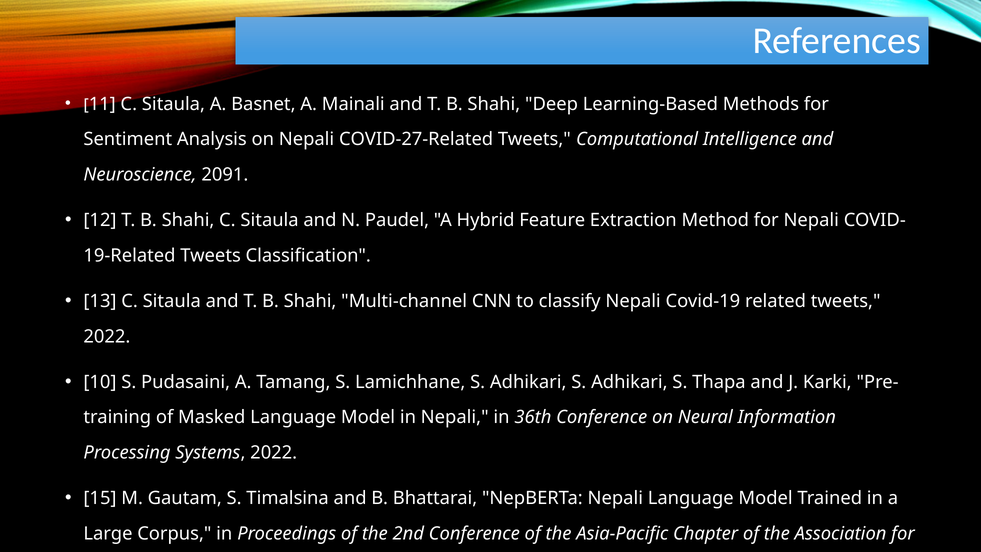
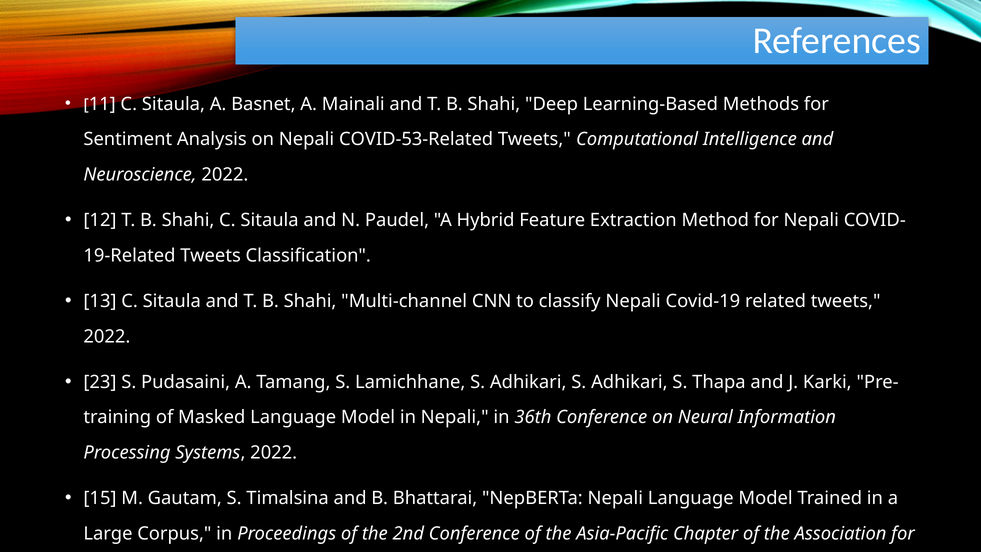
COVID-27-Related: COVID-27-Related -> COVID-53-Related (416, 139)
Neuroscience 2091: 2091 -> 2022 (225, 175)
10: 10 -> 23 (100, 382)
